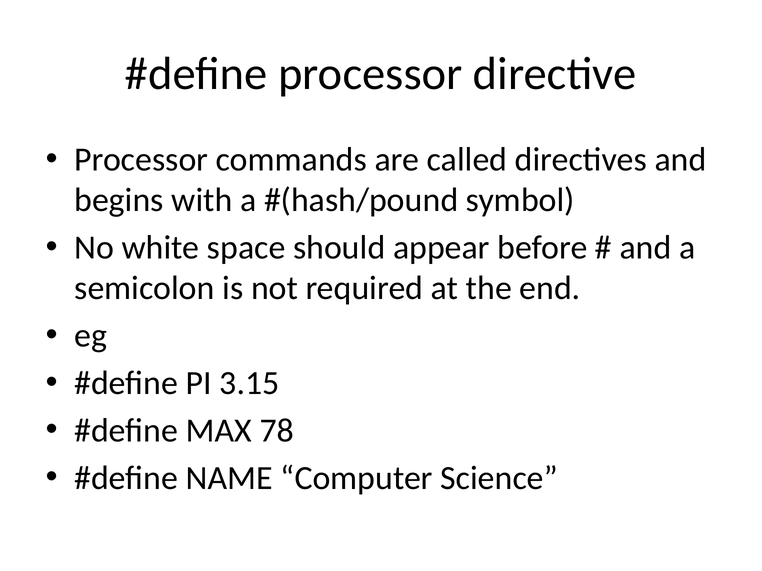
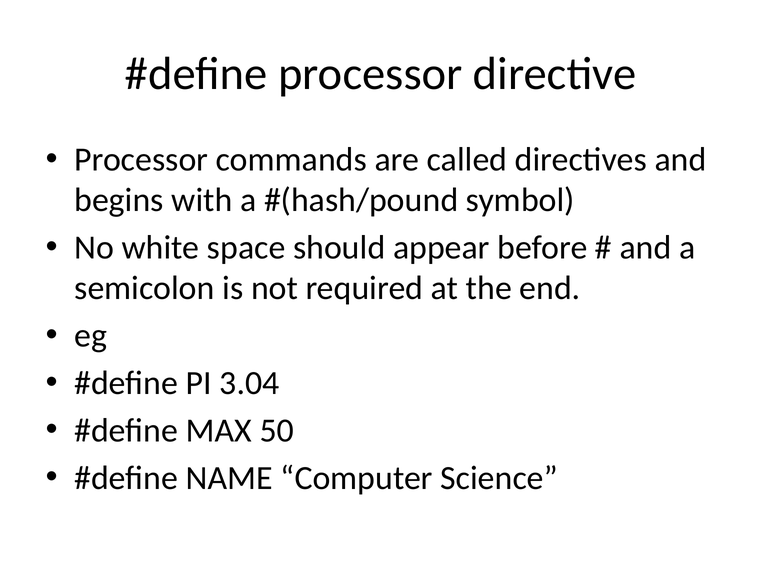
3.15: 3.15 -> 3.04 (249, 383)
78: 78 -> 50 (277, 431)
